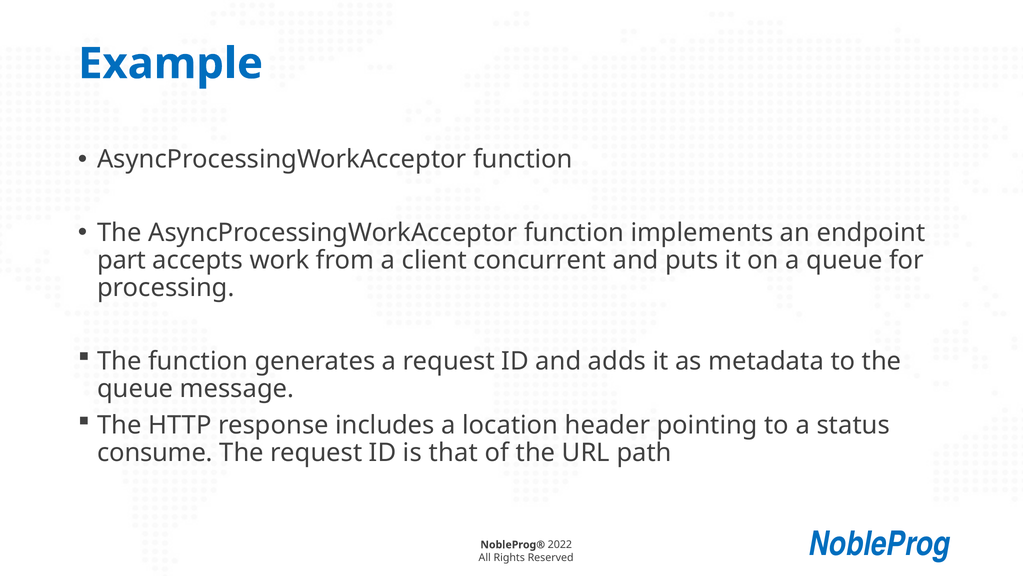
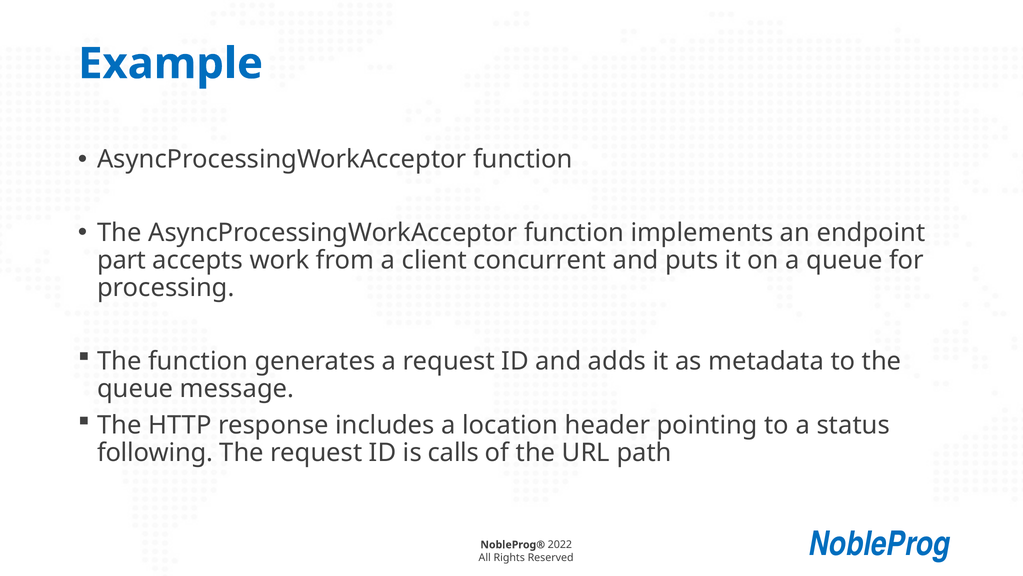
consume: consume -> following (155, 453)
that: that -> calls (453, 453)
